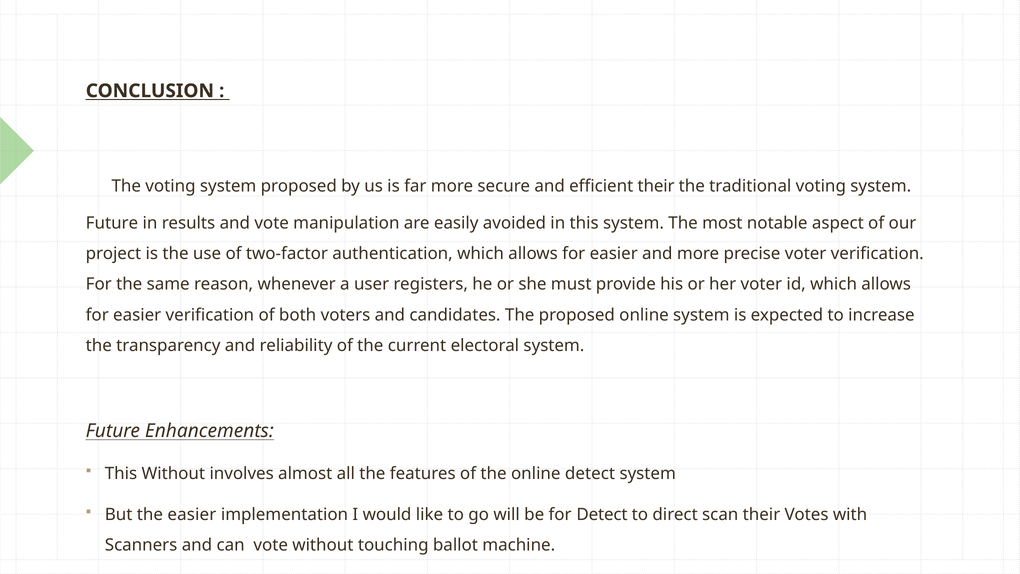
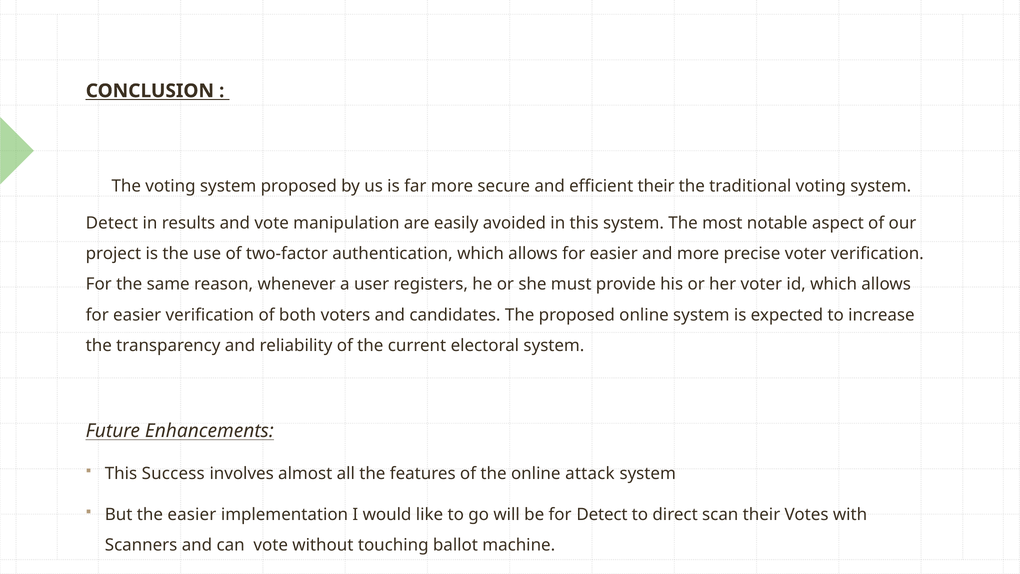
Future: Future -> Detect (112, 223)
This Without: Without -> Success (173, 473)
online detect: detect -> attack (590, 473)
